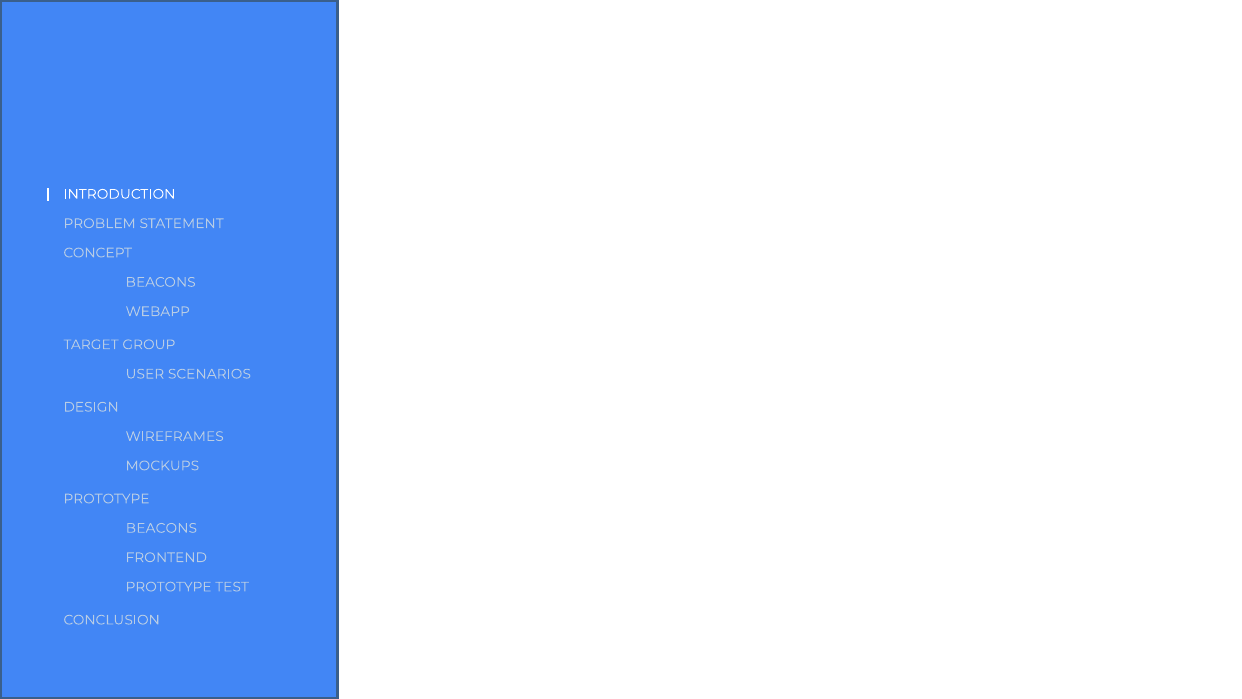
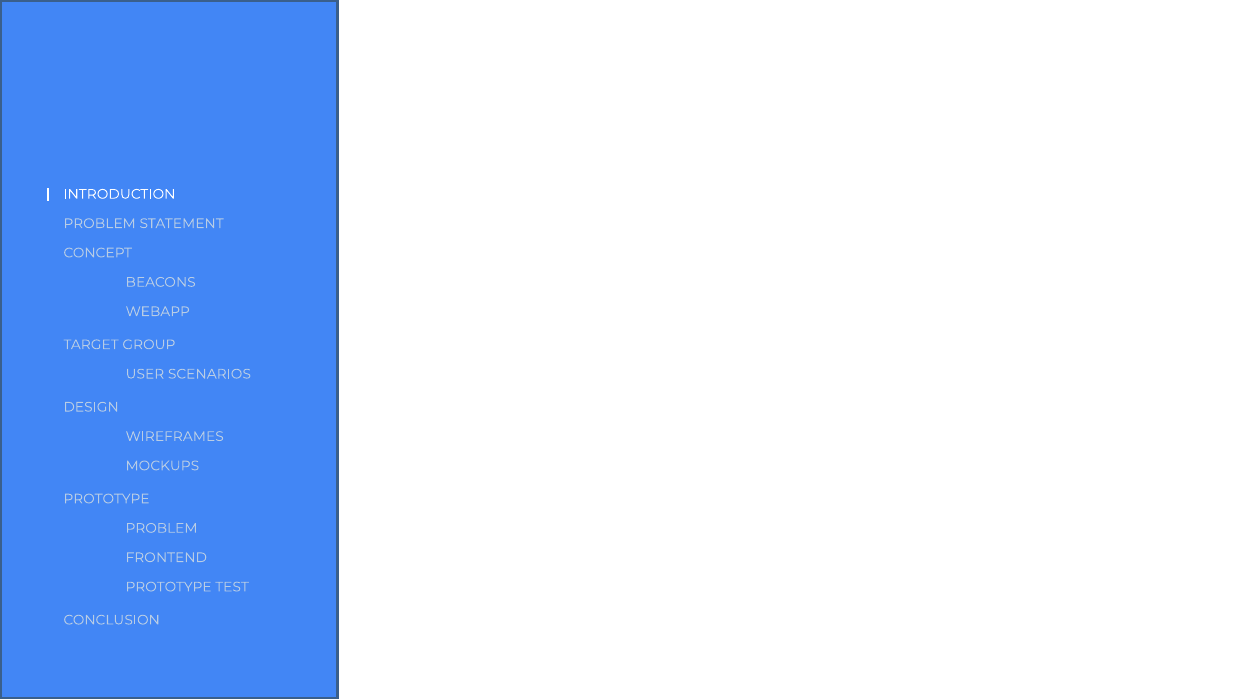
BEACONS: BEACONS -> PROBLEM (161, 528)
